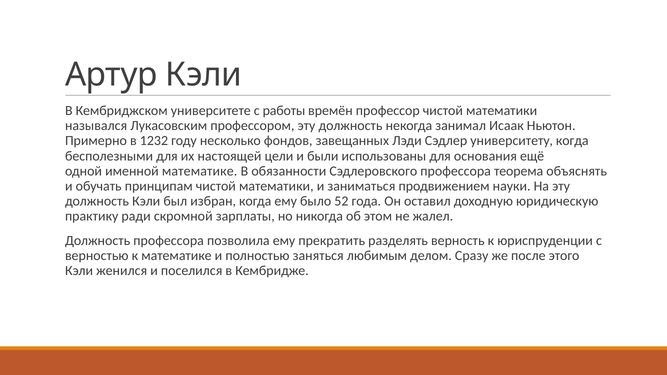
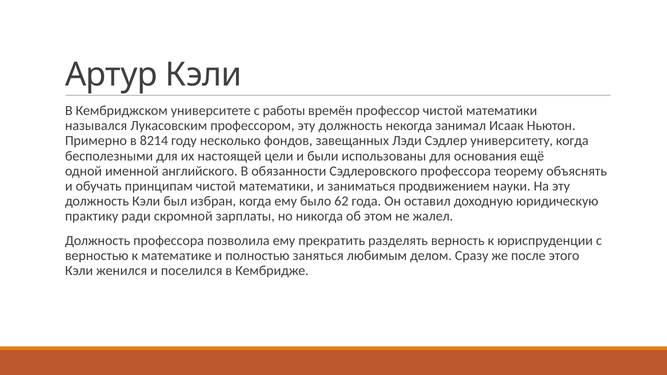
1232: 1232 -> 8214 (154, 141)
именной математике: математике -> английского (200, 171)
теорема: теорема -> теорему (519, 171)
52: 52 -> 62 (341, 201)
